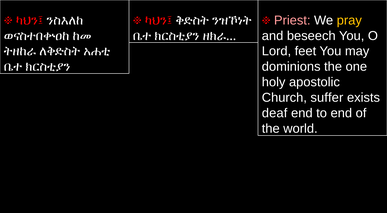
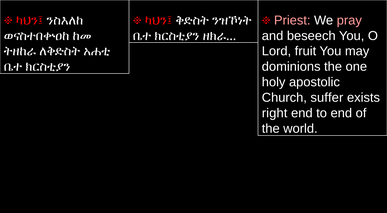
pray colour: yellow -> pink (349, 20)
feet: feet -> fruit (305, 51)
deaf: deaf -> right (275, 113)
